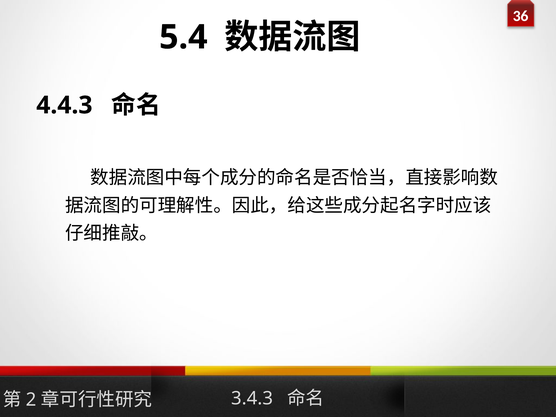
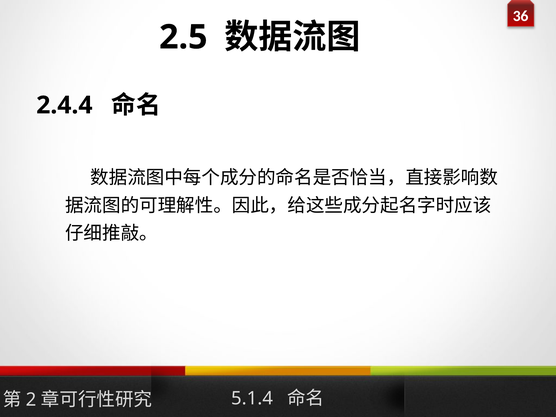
5.4: 5.4 -> 2.5 (183, 37)
4.4.3: 4.4.3 -> 2.4.4 (64, 105)
3.4.3: 3.4.3 -> 5.1.4 (252, 398)
